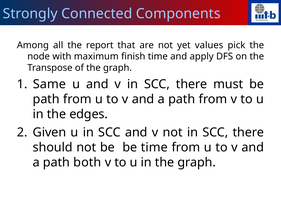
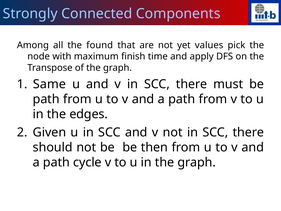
report: report -> found (100, 45)
be time: time -> then (154, 147)
both: both -> cycle (87, 162)
